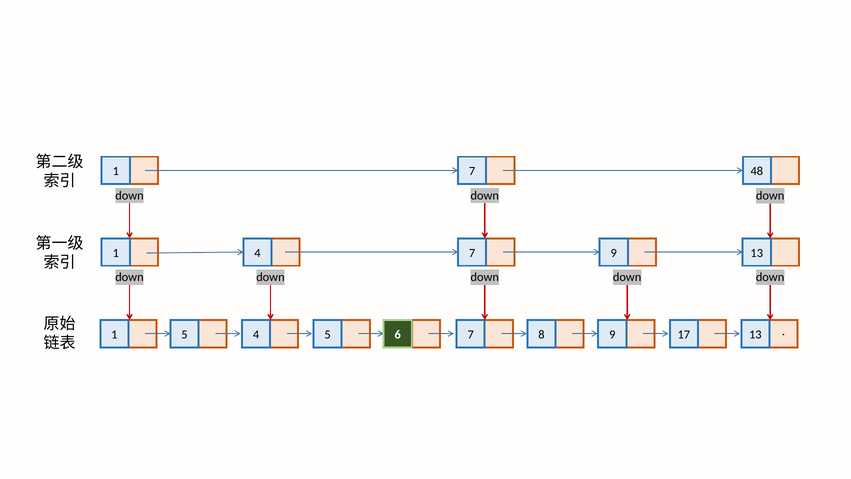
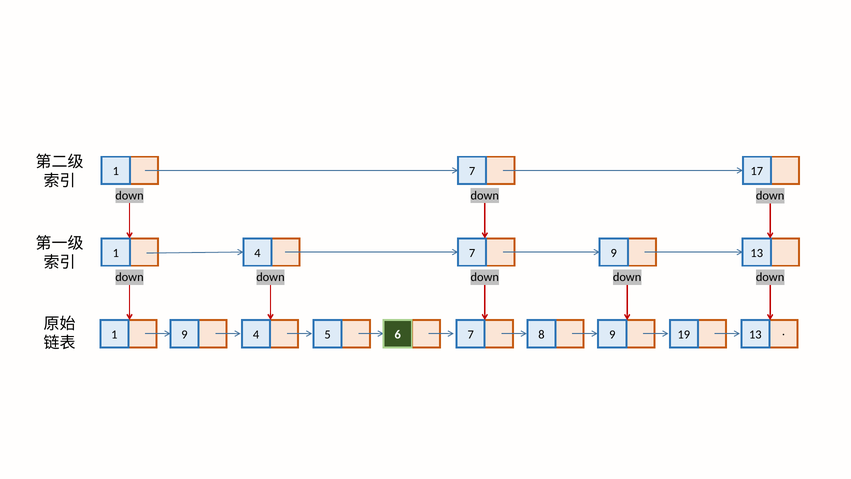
48: 48 -> 17 (757, 171)
1 5: 5 -> 9 (184, 334)
17: 17 -> 19 (684, 334)
